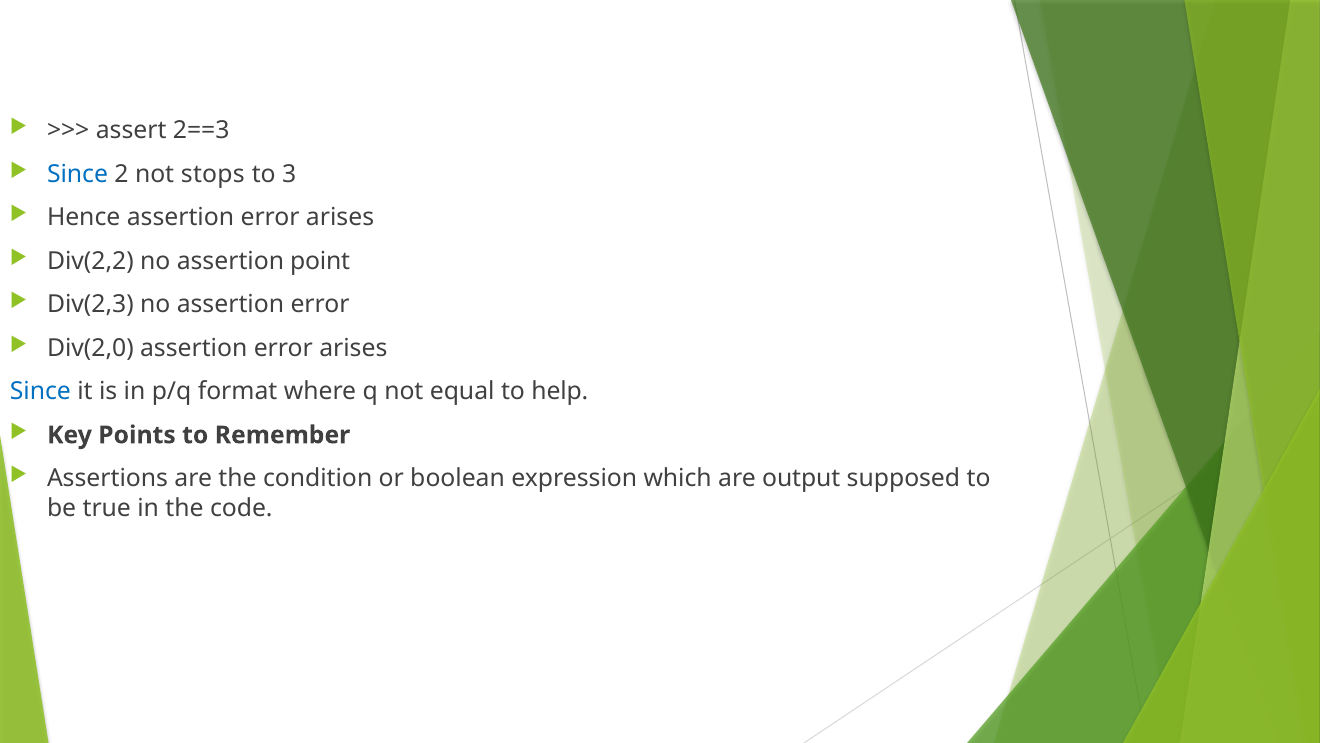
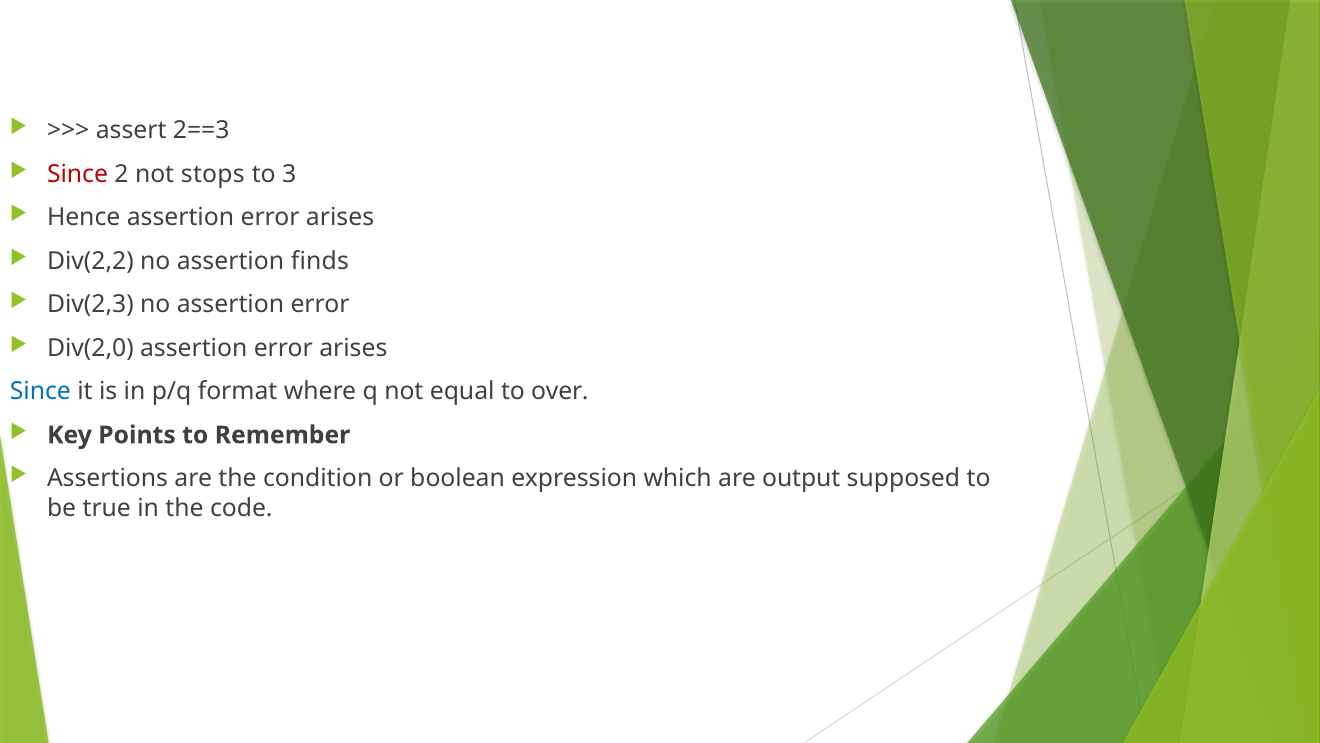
Since colour: blue -> red (78, 174)
point: point -> finds (320, 261)
help: help -> over (560, 391)
